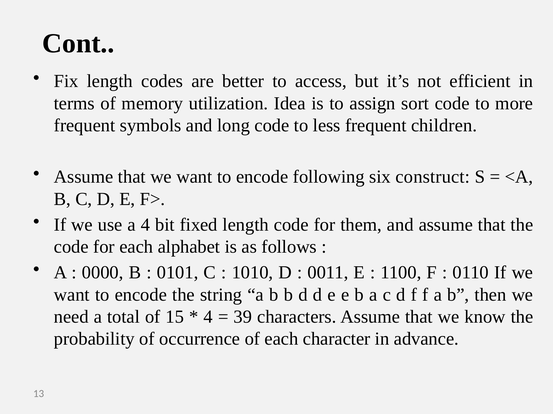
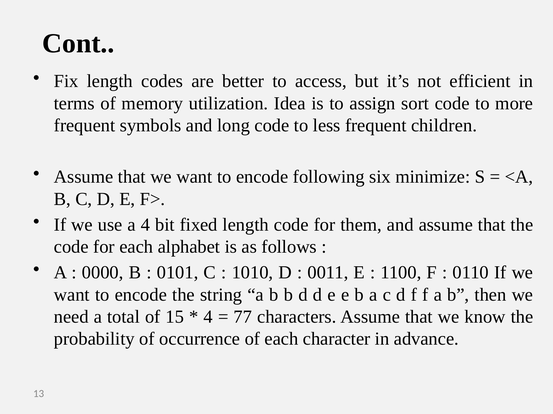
construct: construct -> minimize (433, 177)
39: 39 -> 77 (243, 317)
